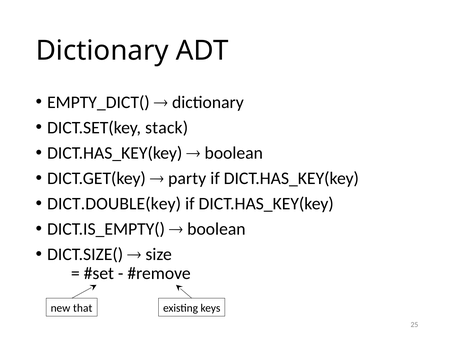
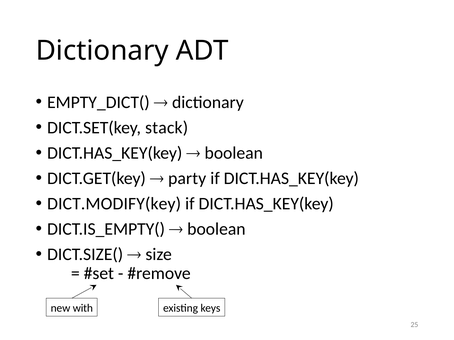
DICT.DOUBLE(key: DICT.DOUBLE(key -> DICT.MODIFY(key (114, 204)
that: that -> with (83, 309)
